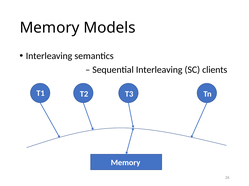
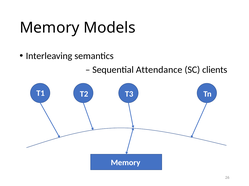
Sequential Interleaving: Interleaving -> Attendance (159, 70)
